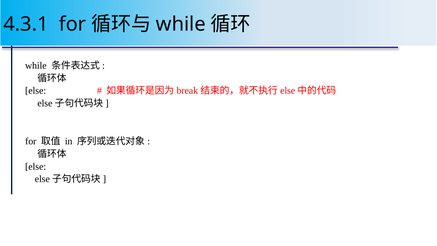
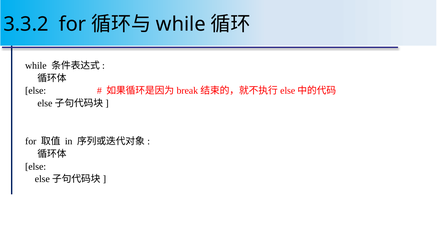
4.3.1: 4.3.1 -> 3.3.2 (26, 24)
